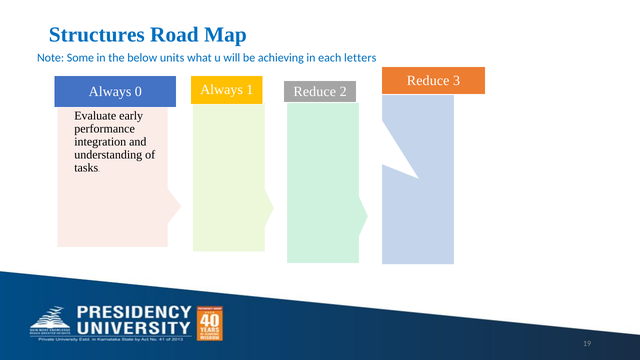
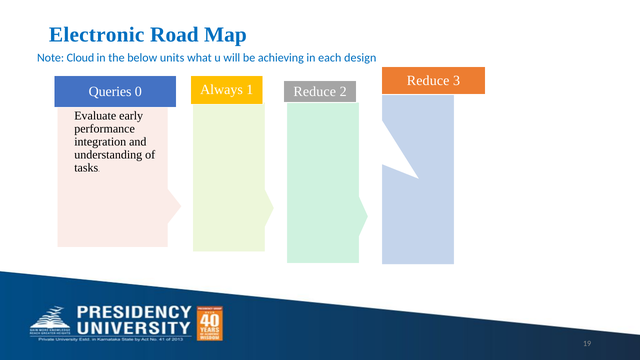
Structures: Structures -> Electronic (97, 35)
Some: Some -> Cloud (80, 58)
letters: letters -> design (360, 58)
Always: Always -> Queries (110, 91)
